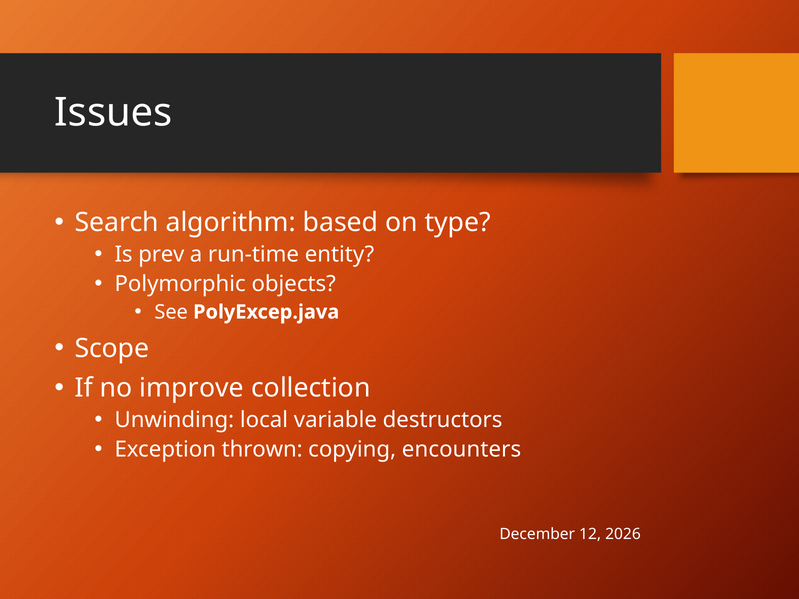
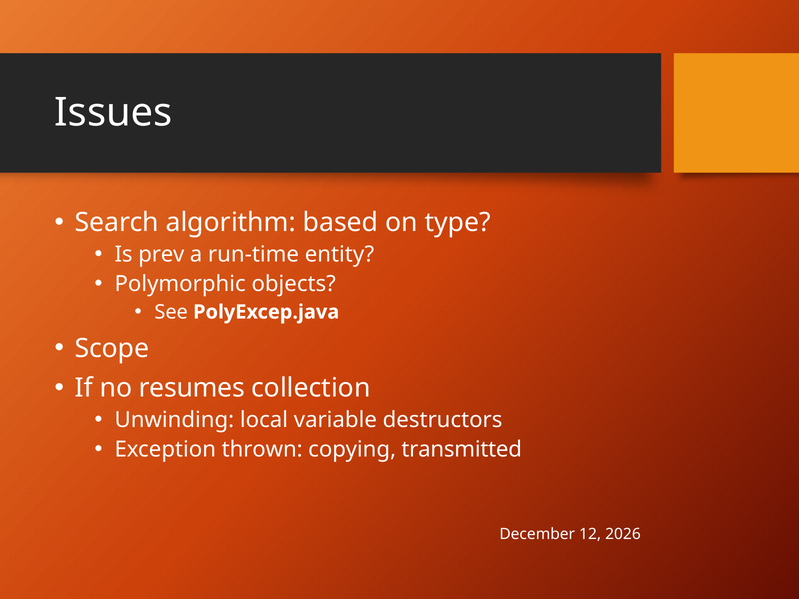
improve: improve -> resumes (192, 388)
encounters: encounters -> transmitted (462, 450)
